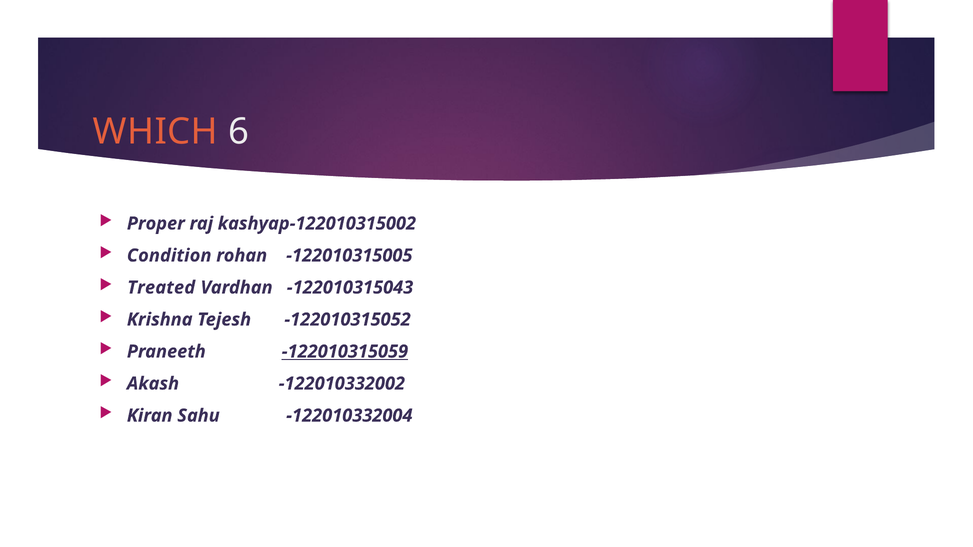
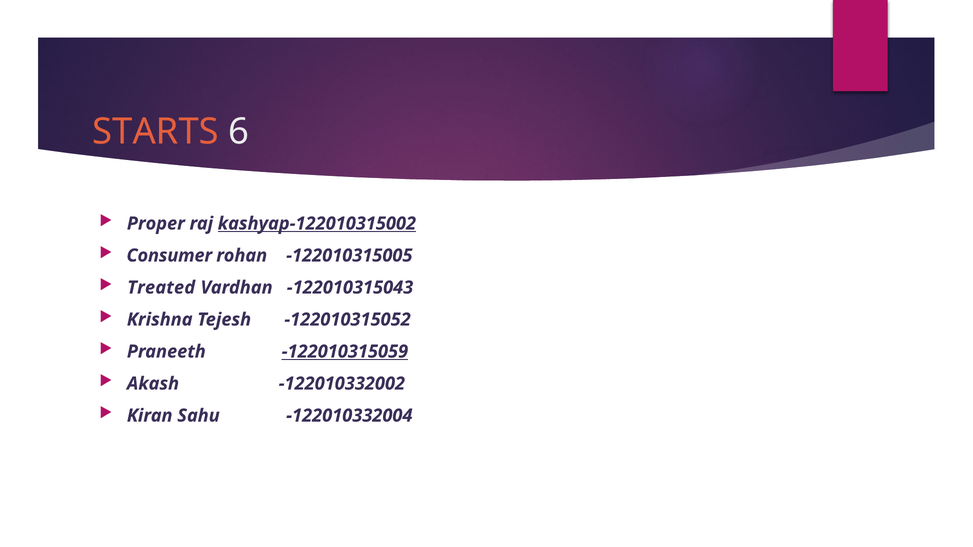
WHICH: WHICH -> STARTS (156, 132)
kashyap-122010315002 underline: none -> present (317, 224)
Condition: Condition -> Consumer (169, 256)
